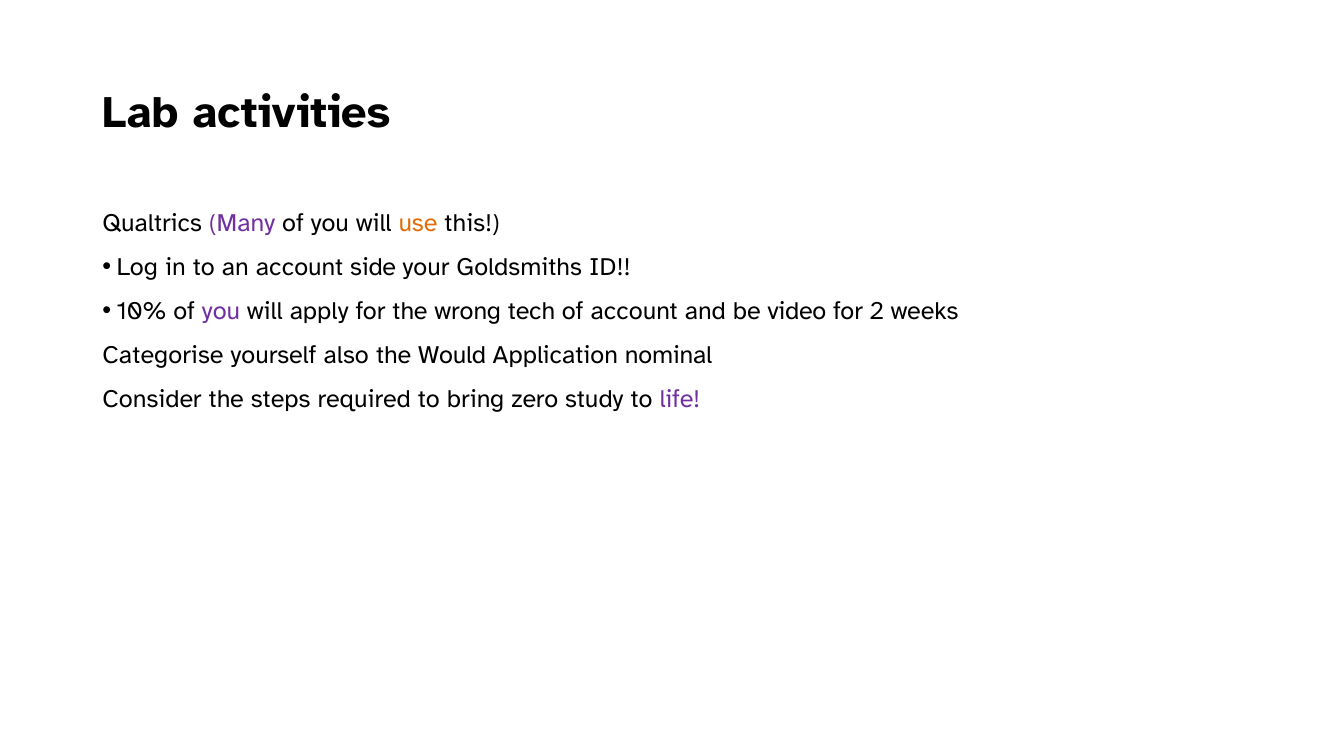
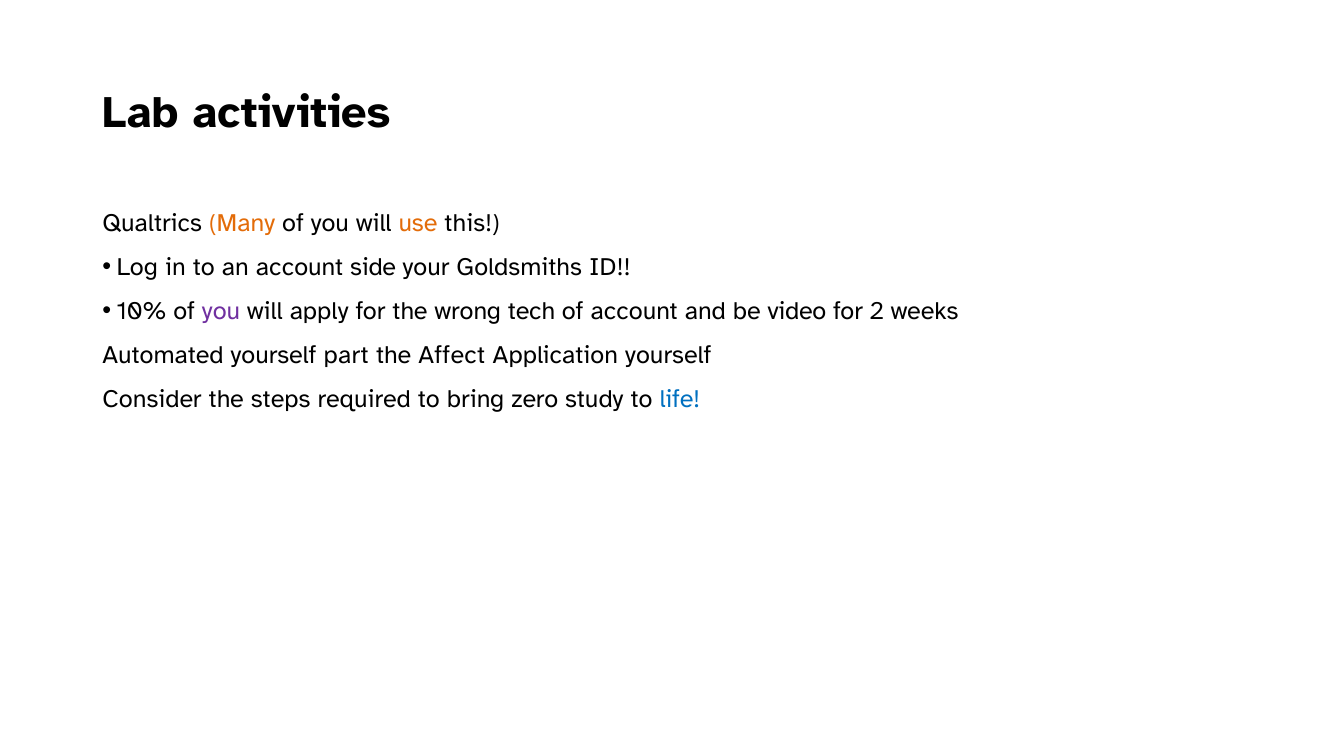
Many colour: purple -> orange (242, 223)
Categorise: Categorise -> Automated (163, 356)
also: also -> part (346, 356)
Would: Would -> Affect (452, 356)
Application nominal: nominal -> yourself (668, 356)
life colour: purple -> blue (680, 400)
